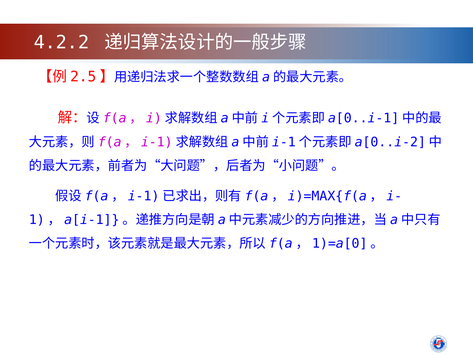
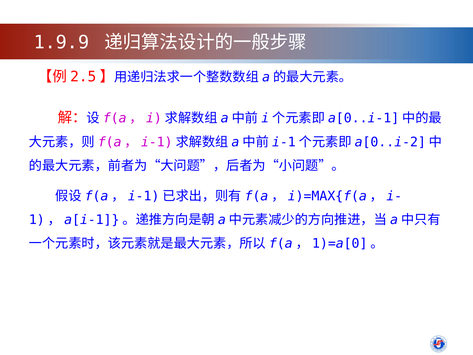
4.2.2: 4.2.2 -> 1.9.9 (61, 42)
